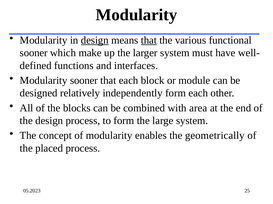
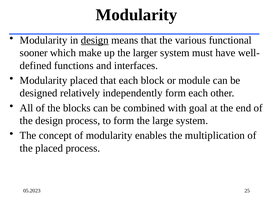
that underline: present -> none (149, 40)
Modularity sooner: sooner -> placed (84, 81)
area: area -> goal (198, 108)
geometrically: geometrically -> multiplication (215, 136)
